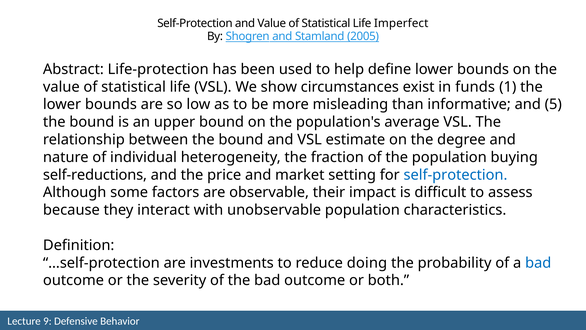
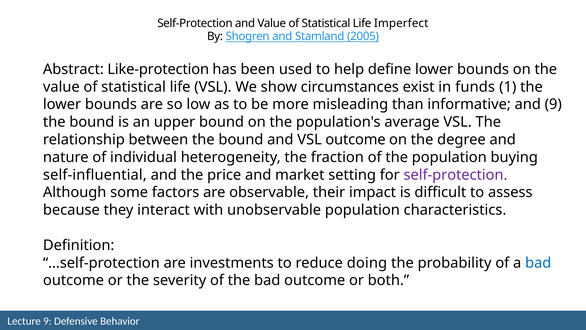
Life-protection: Life-protection -> Like-protection (158, 69)
and 5: 5 -> 9 (553, 104)
VSL estimate: estimate -> outcome (356, 139)
self-reductions: self-reductions -> self-influential (95, 175)
self-protection colour: blue -> purple (455, 175)
